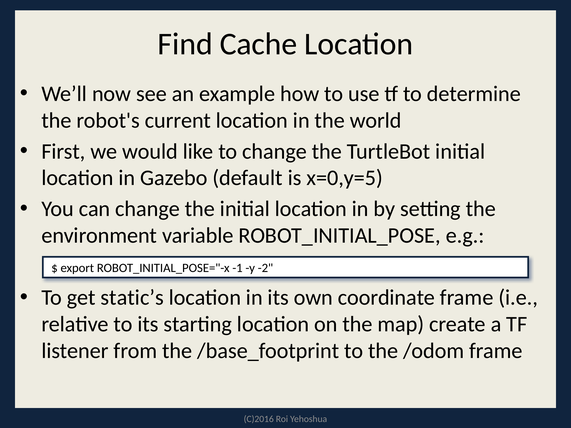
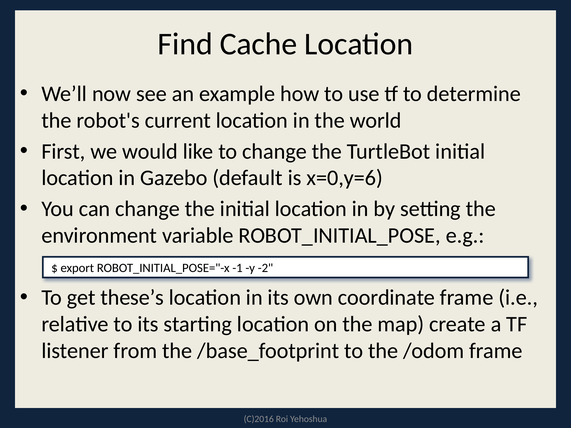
x=0,y=5: x=0,y=5 -> x=0,y=6 (345, 178)
static’s: static’s -> these’s (132, 298)
